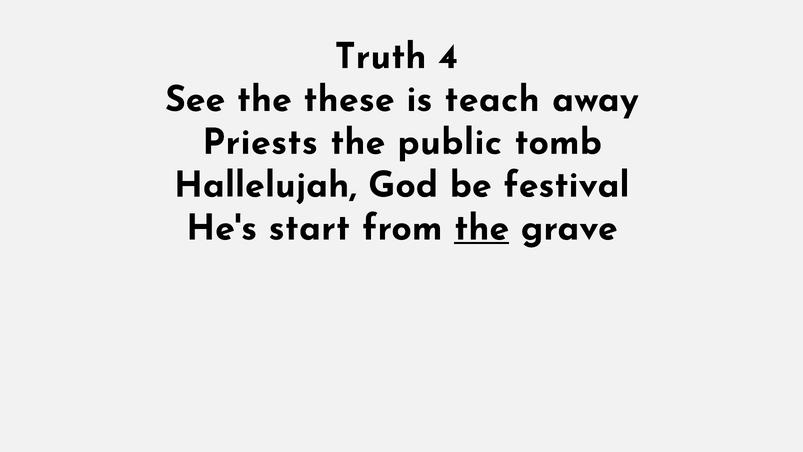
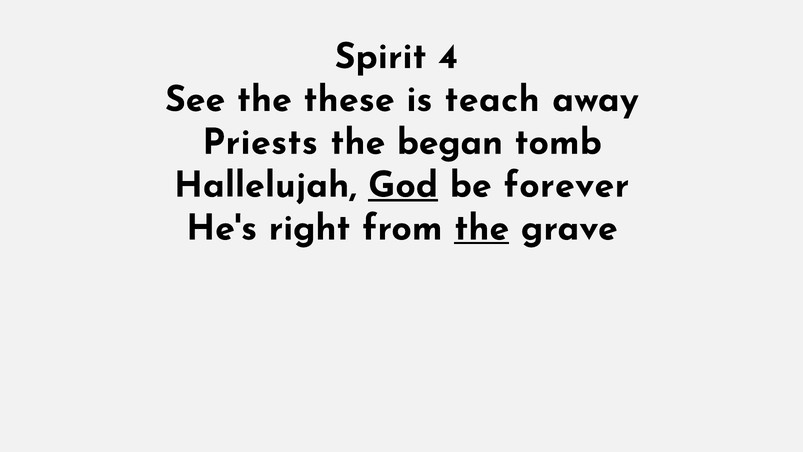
Truth: Truth -> Spirit (381, 56)
public: public -> began (450, 142)
God underline: none -> present (403, 185)
festival: festival -> forever (566, 185)
start: start -> right (310, 228)
